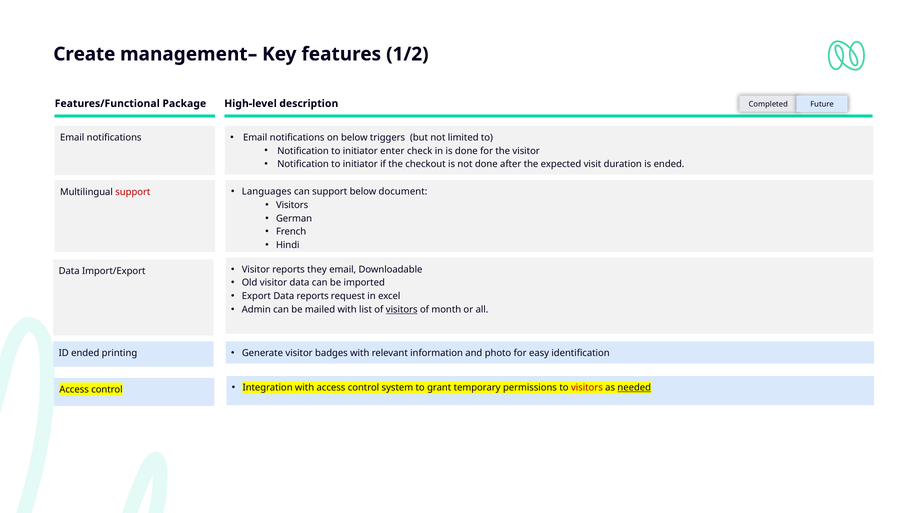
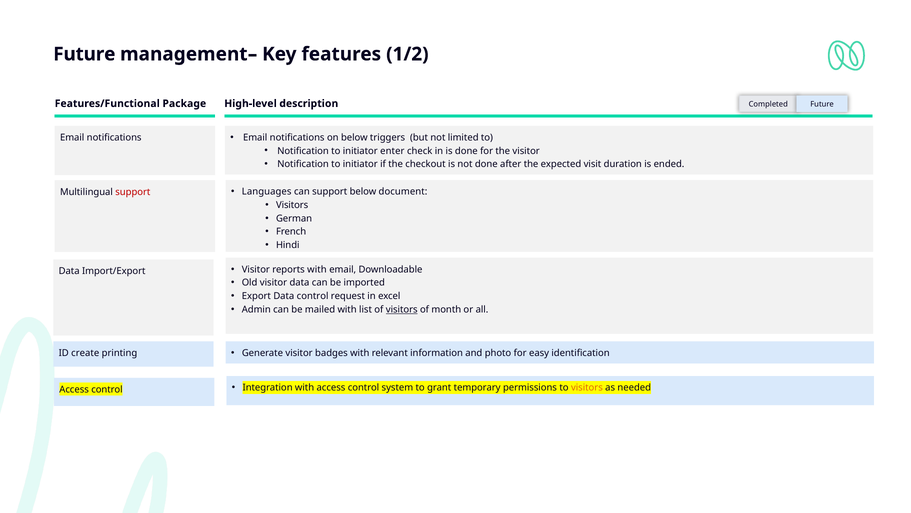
Create: Create -> Future (84, 54)
reports they: they -> with (317, 269)
Data reports: reports -> control (313, 296)
ID ended: ended -> create (85, 353)
visitors colour: red -> orange (587, 387)
needed underline: present -> none (634, 387)
